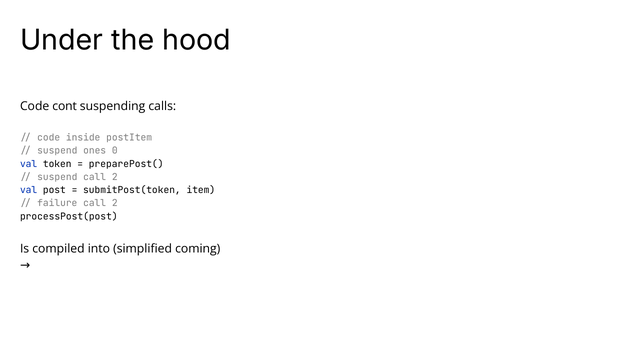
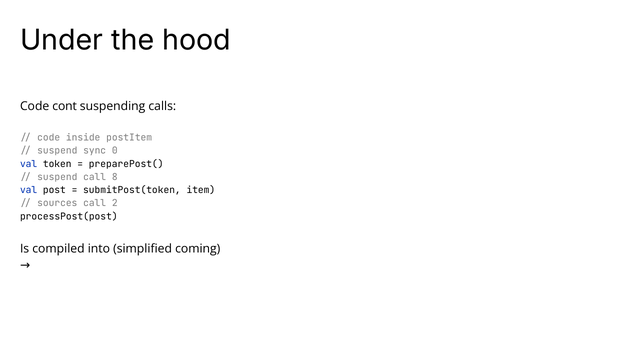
ones: ones -> sync (95, 151)
suspend call 2: 2 -> 8 (115, 177)
failure: failure -> sources (57, 204)
